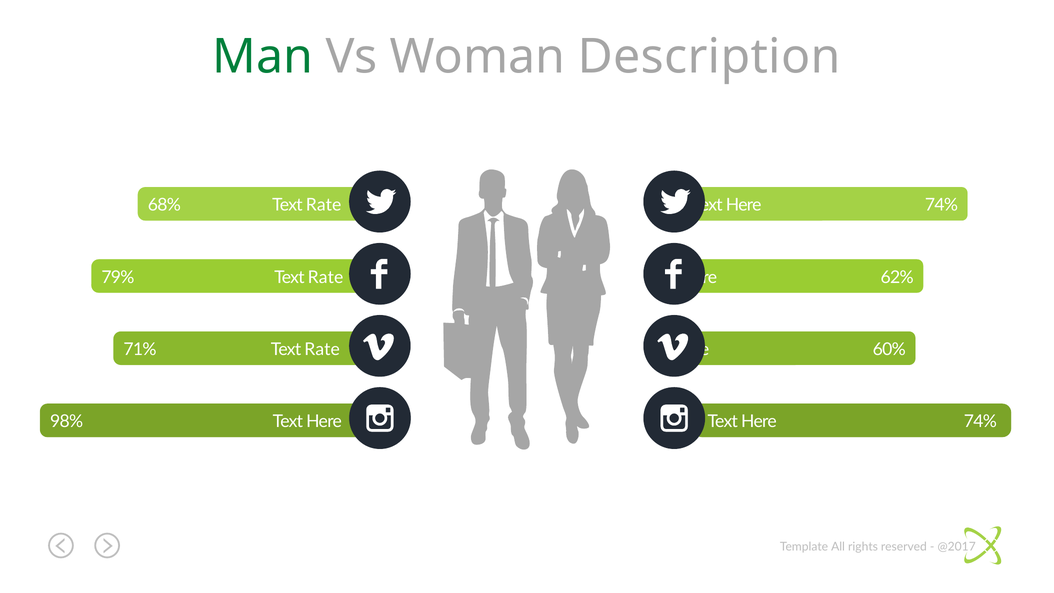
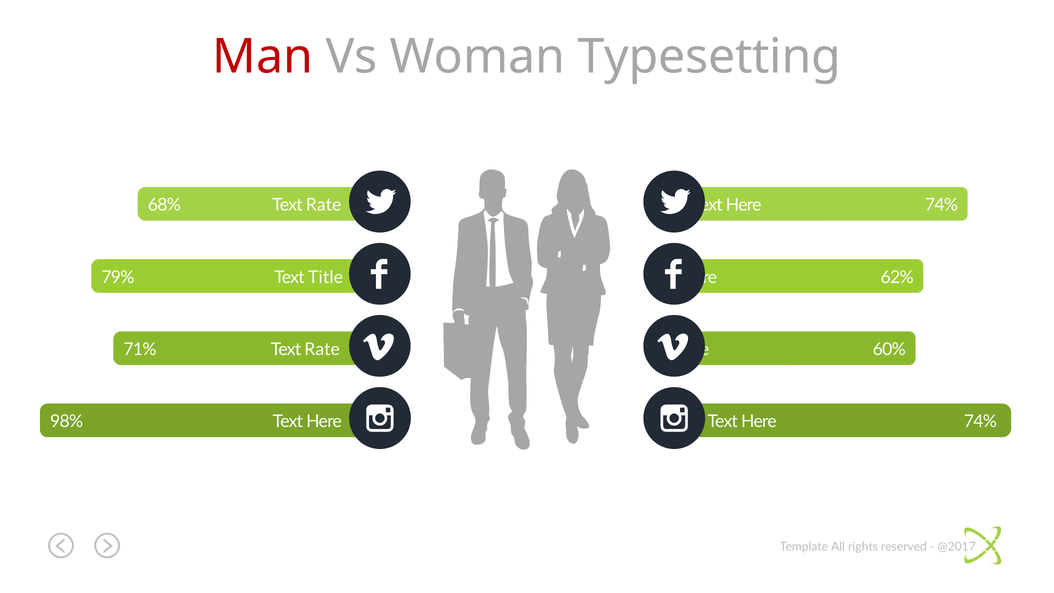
Man colour: green -> red (263, 57)
Description: Description -> Typesetting (709, 57)
79% Text Rate: Rate -> Title (325, 277)
